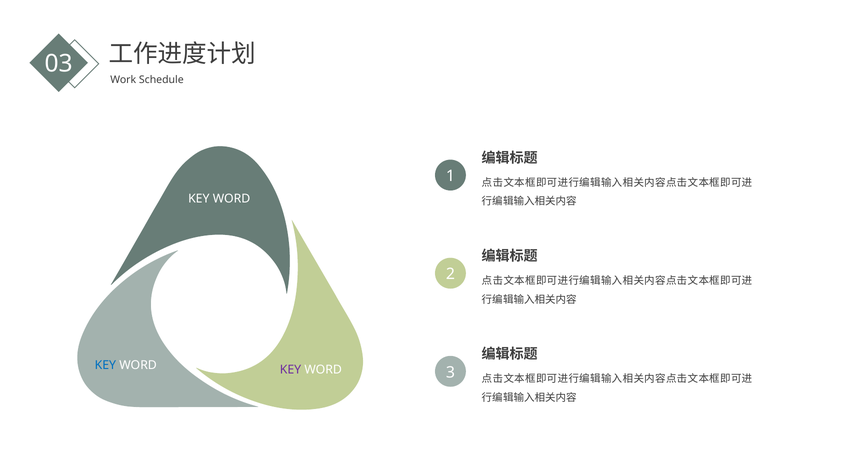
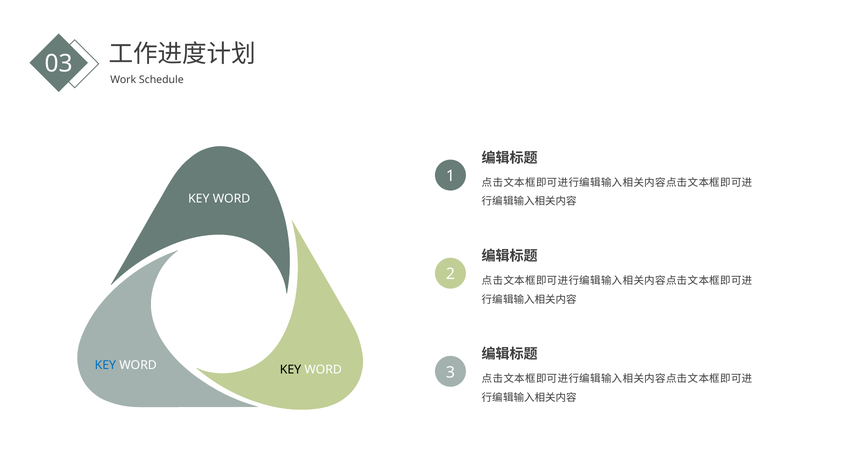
KEY colour: purple -> black (290, 370)
